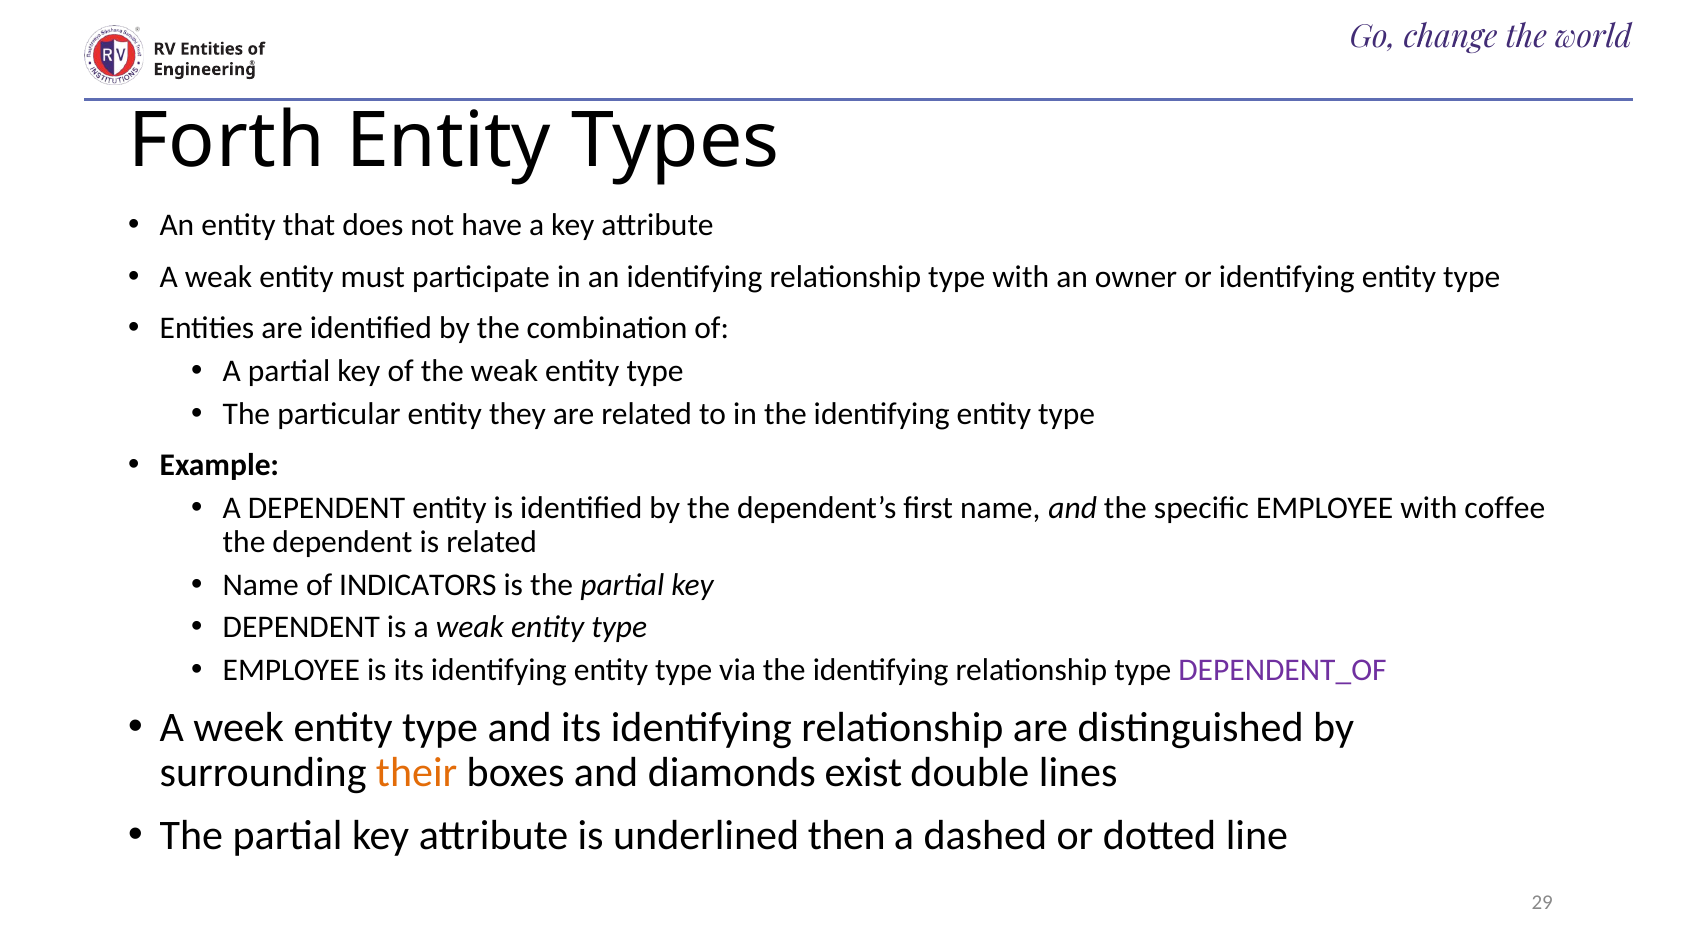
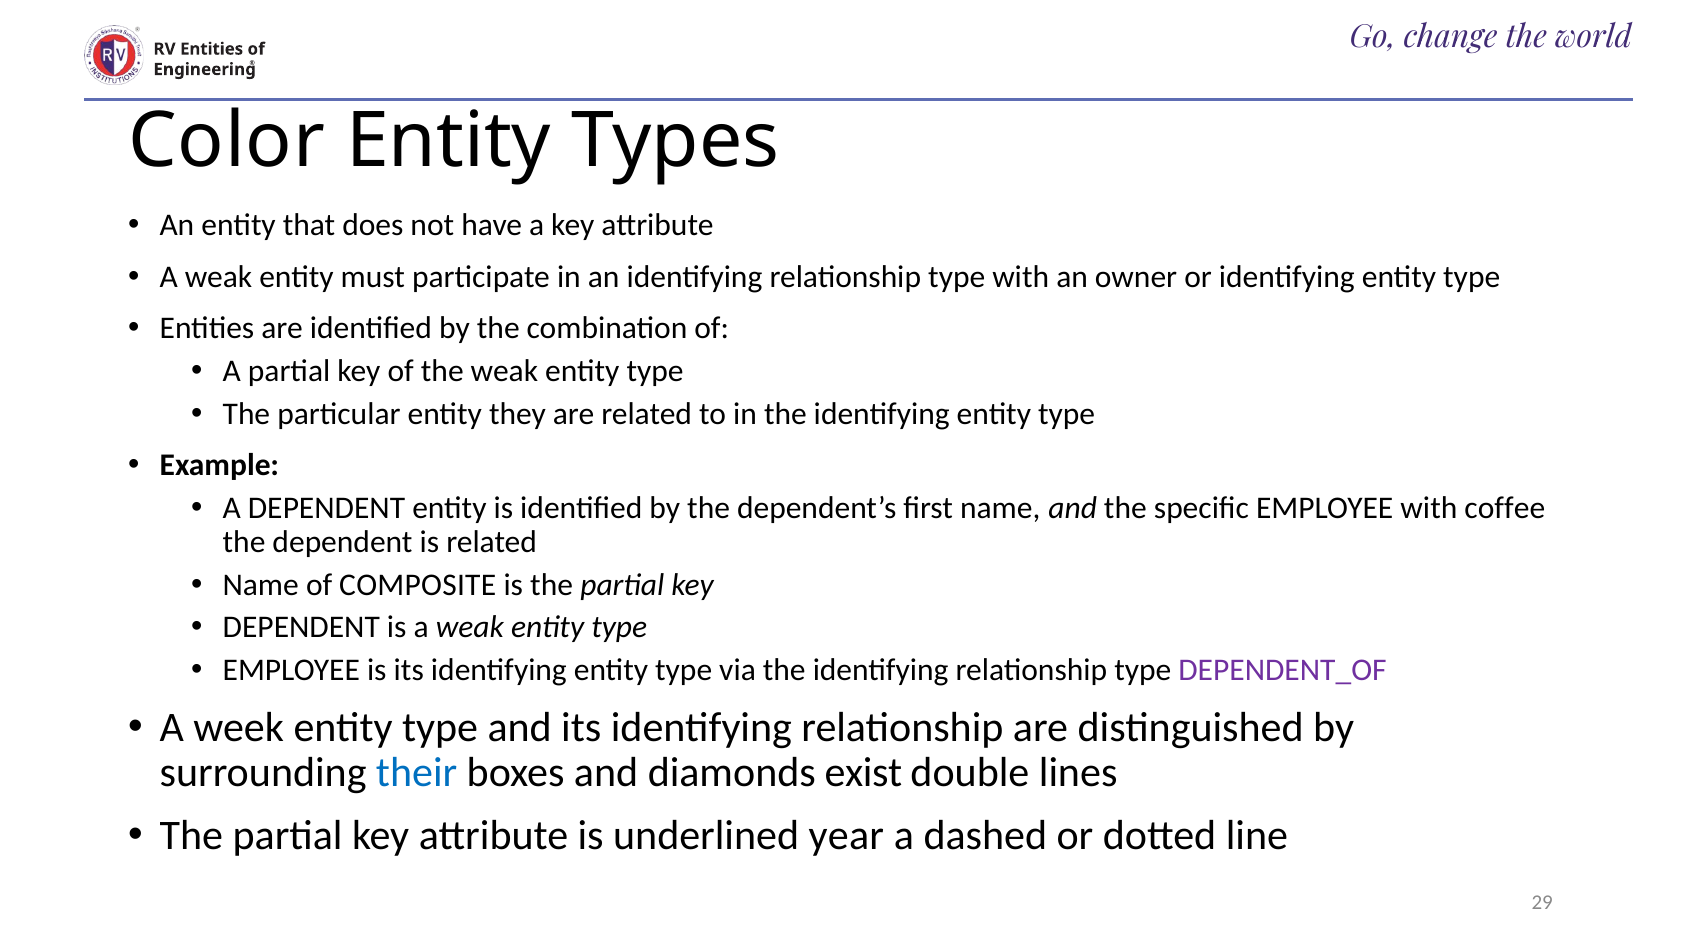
Forth: Forth -> Color (227, 141)
INDICATORS: INDICATORS -> COMPOSITE (418, 585)
their colour: orange -> blue (417, 773)
then: then -> year (846, 836)
